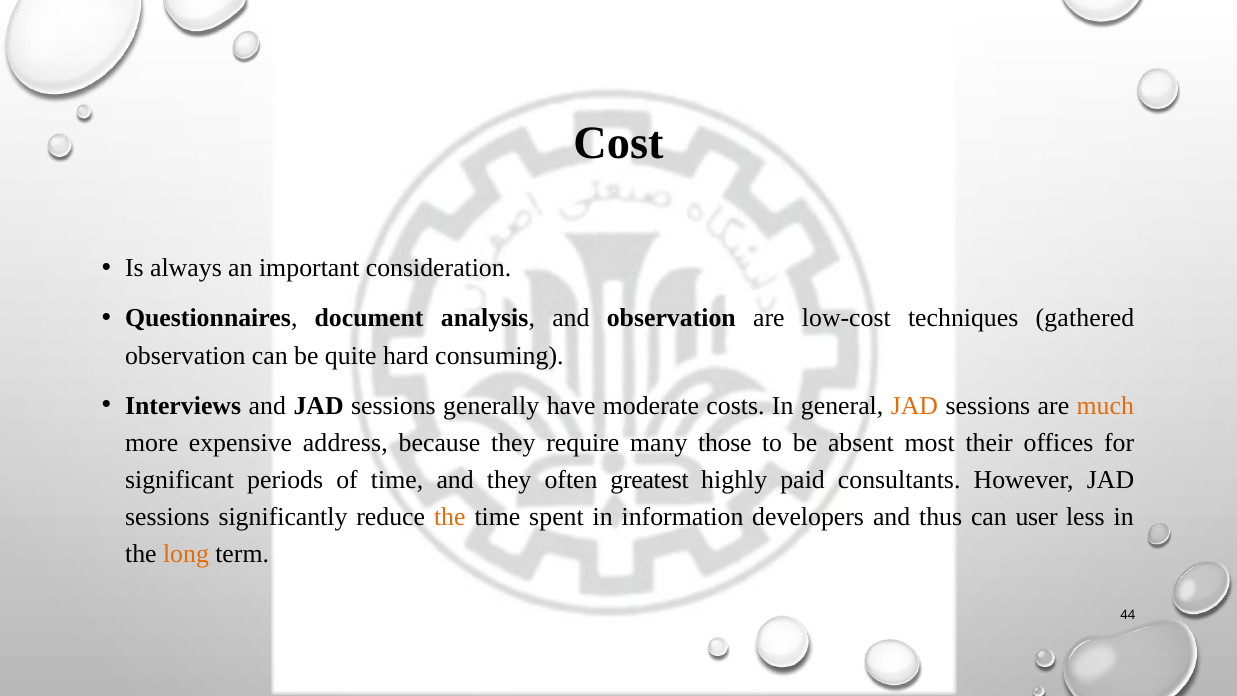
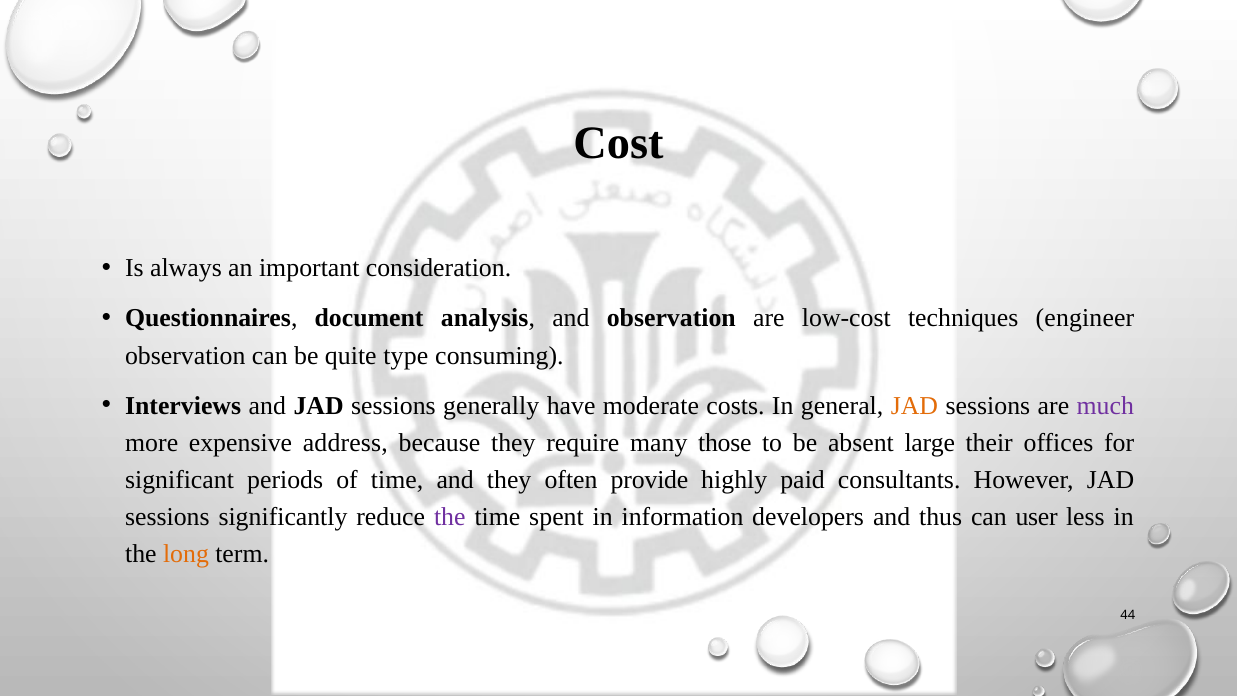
gathered: gathered -> engineer (1085, 318)
hard: hard -> type (406, 355)
much colour: orange -> purple (1105, 406)
most: most -> large (930, 443)
greatest: greatest -> provide (650, 480)
the colour: orange -> purple (450, 517)
